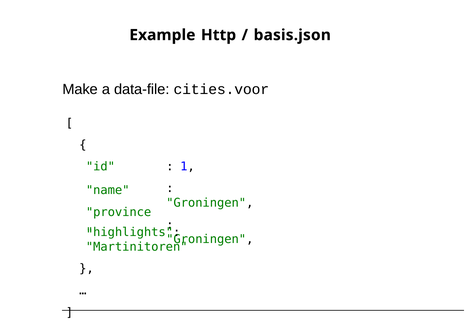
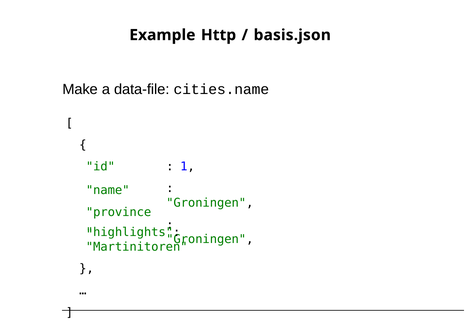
cities.voor: cities.voor -> cities.name (221, 89)
